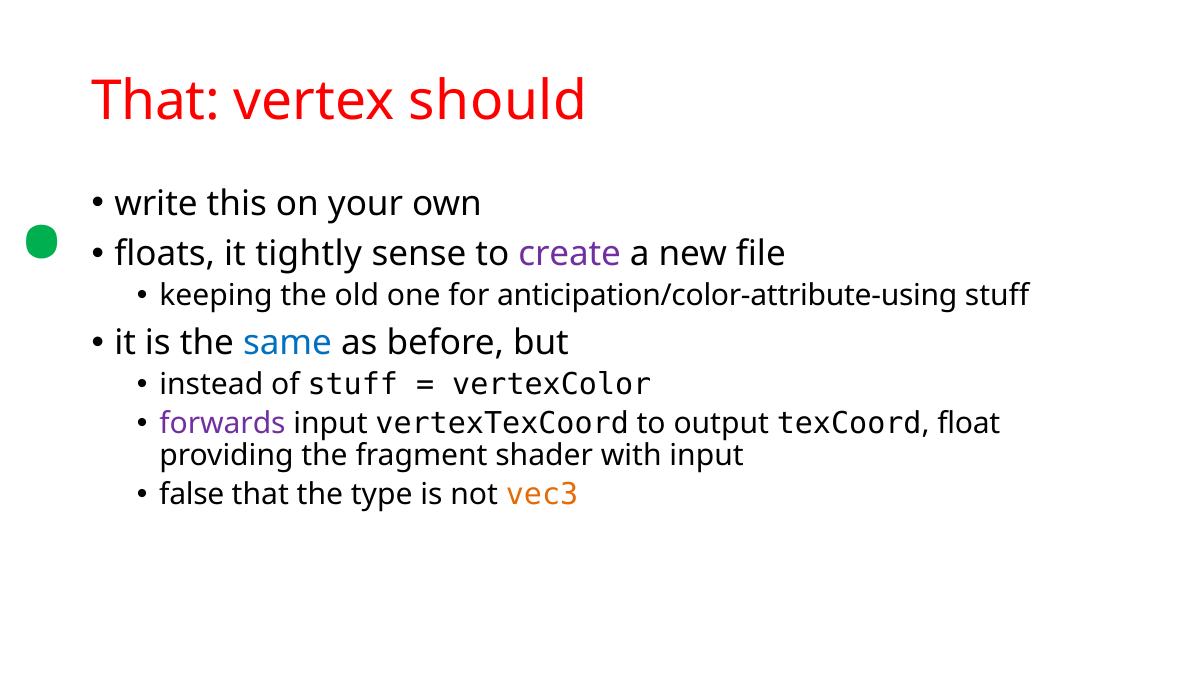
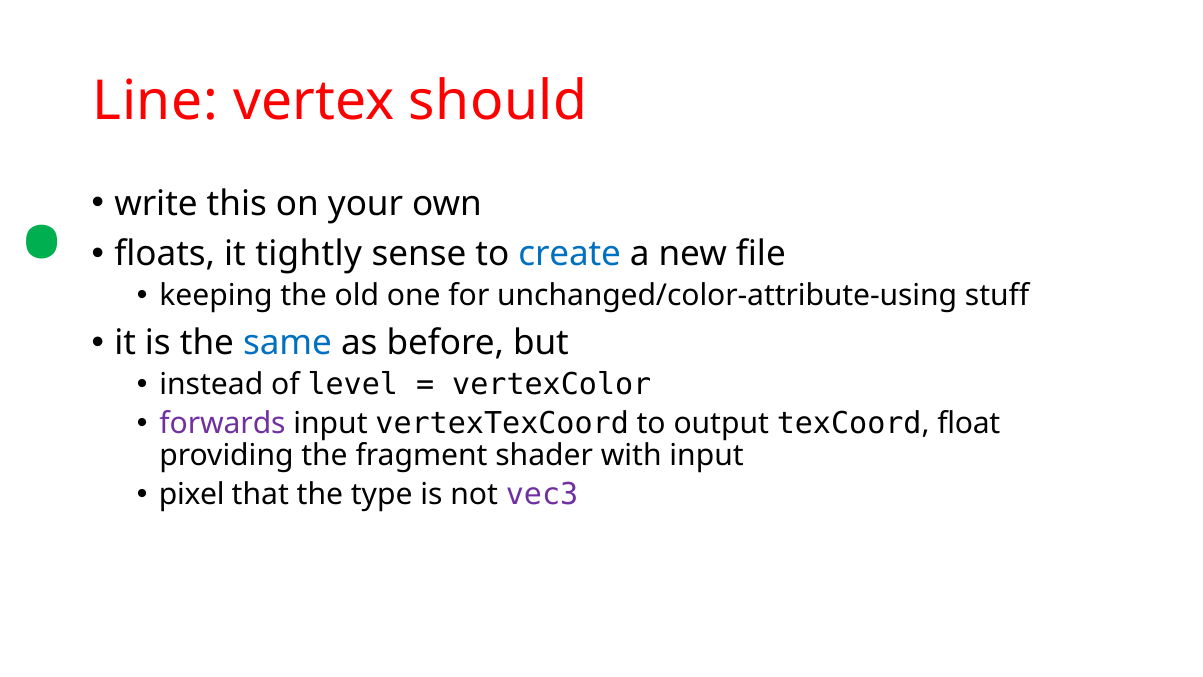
That: That -> Line (155, 101)
create colour: purple -> blue (570, 254)
anticipation/color-attribute-using: anticipation/color-attribute-using -> unchanged/color-attribute-using (727, 295)
of stuff: stuff -> level (353, 384)
false: false -> pixel (192, 494)
vec3 colour: orange -> purple (542, 494)
